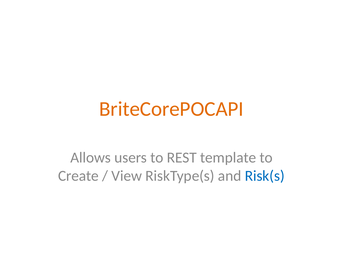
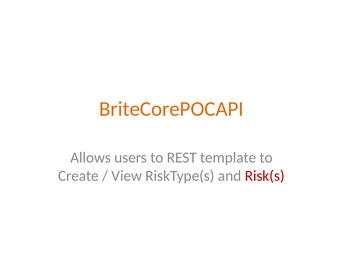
Risk(s colour: blue -> red (265, 176)
